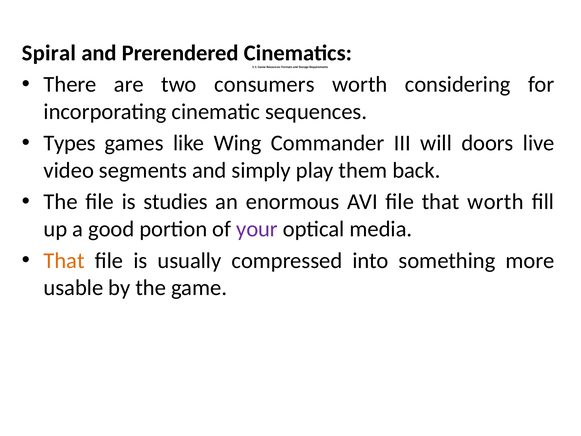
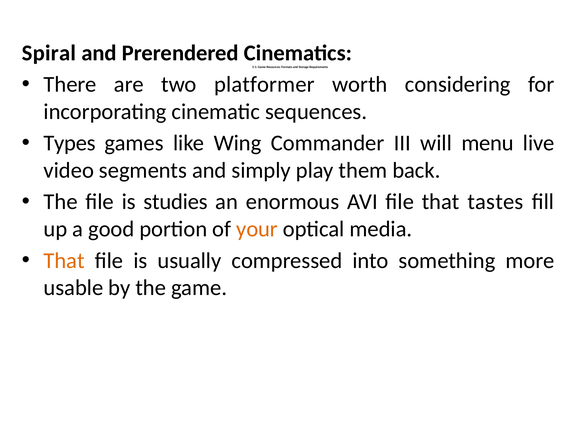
consumers: consumers -> platformer (264, 84)
doors: doors -> menu (488, 143)
that worth: worth -> tastes (495, 202)
your colour: purple -> orange (257, 229)
